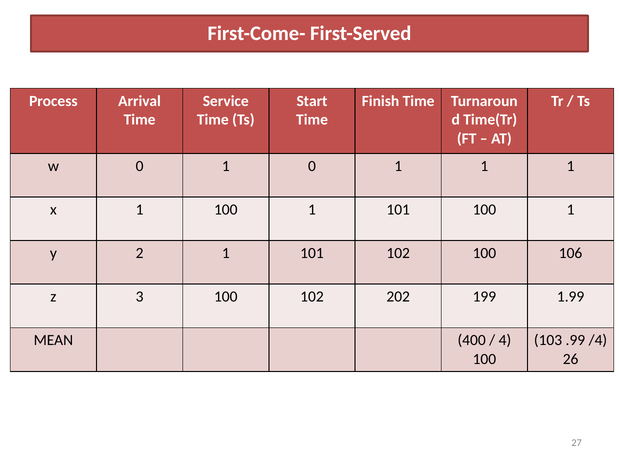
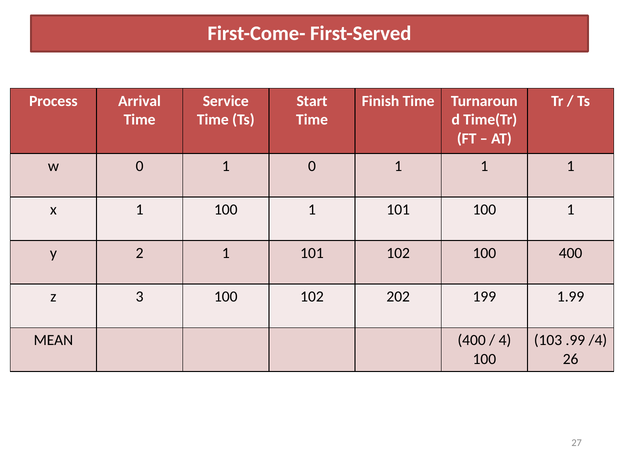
100 106: 106 -> 400 (571, 253)
